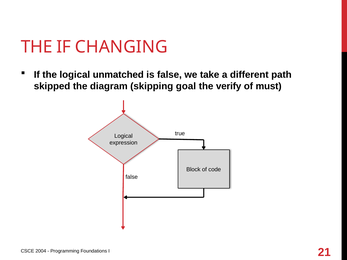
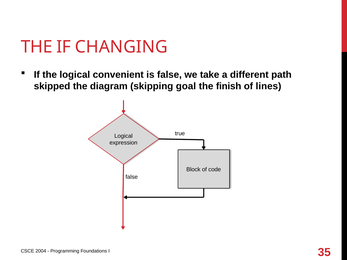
unmatched: unmatched -> convenient (118, 75)
verify: verify -> finish (229, 86)
must: must -> lines (269, 86)
21: 21 -> 35 (324, 253)
